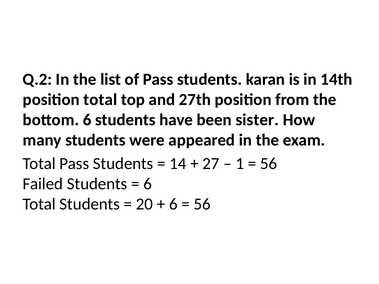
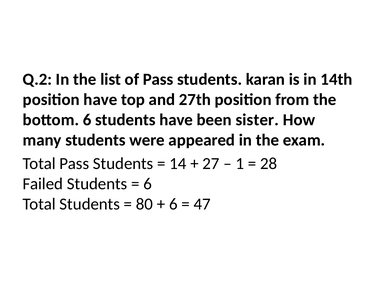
position total: total -> have (100, 100)
56: 56 -> 28 (269, 164)
20: 20 -> 80 (144, 204)
56: 56 -> 47 (202, 204)
